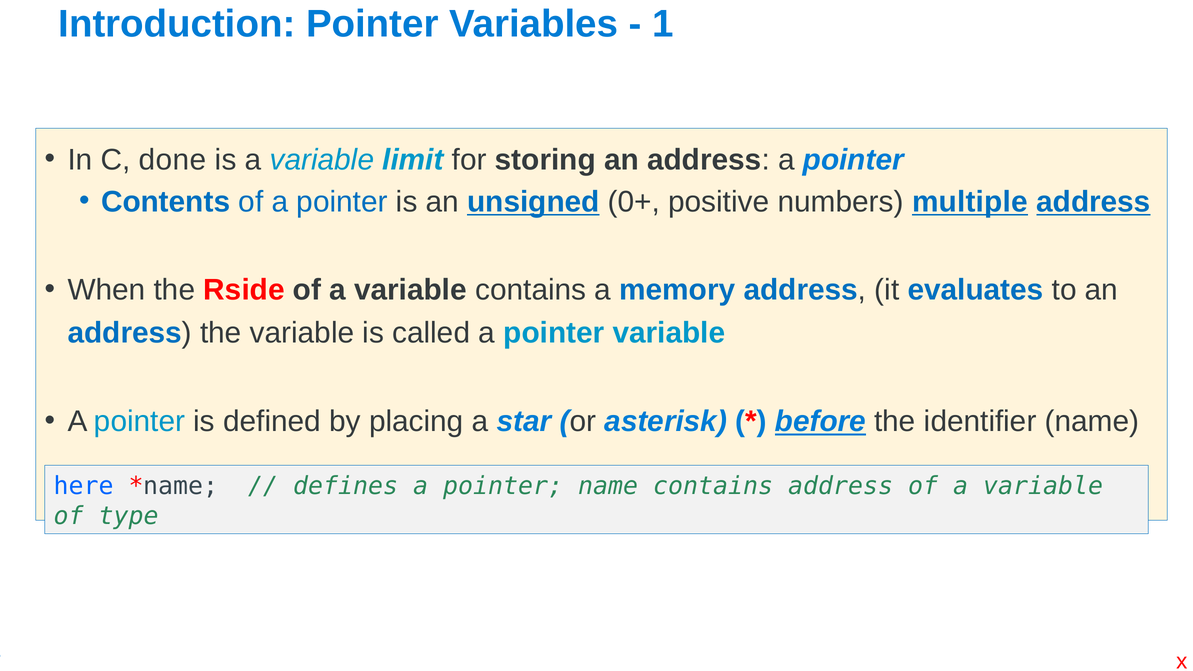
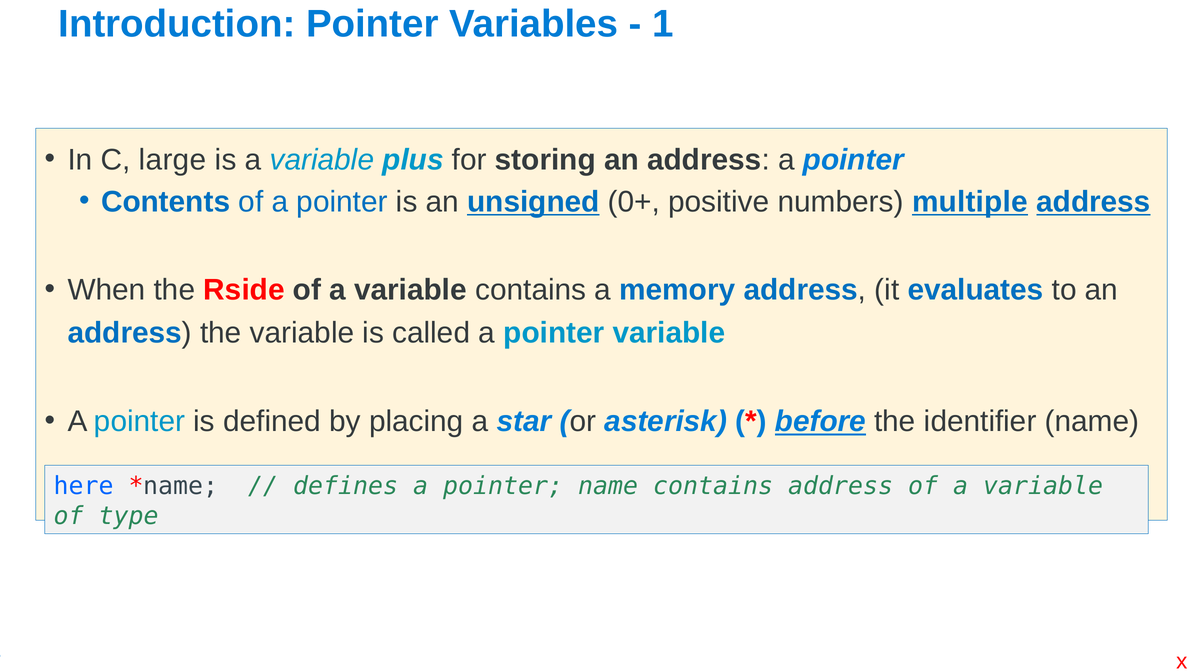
done: done -> large (173, 160)
limit: limit -> plus (413, 160)
